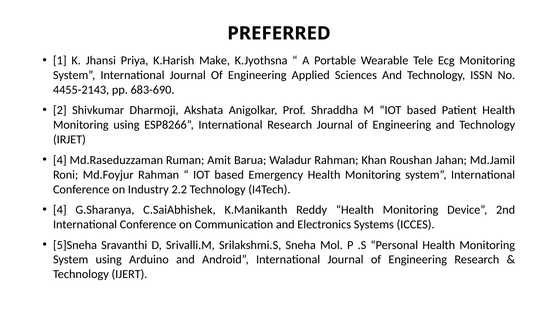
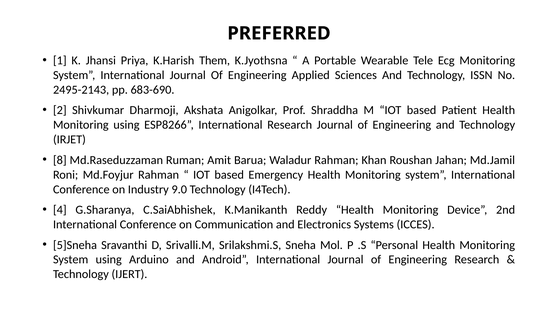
Make: Make -> Them (215, 60)
4455-2143: 4455-2143 -> 2495-2143 (81, 90)
4: 4 -> 8 (60, 160)
2.2: 2.2 -> 9.0 (179, 189)
